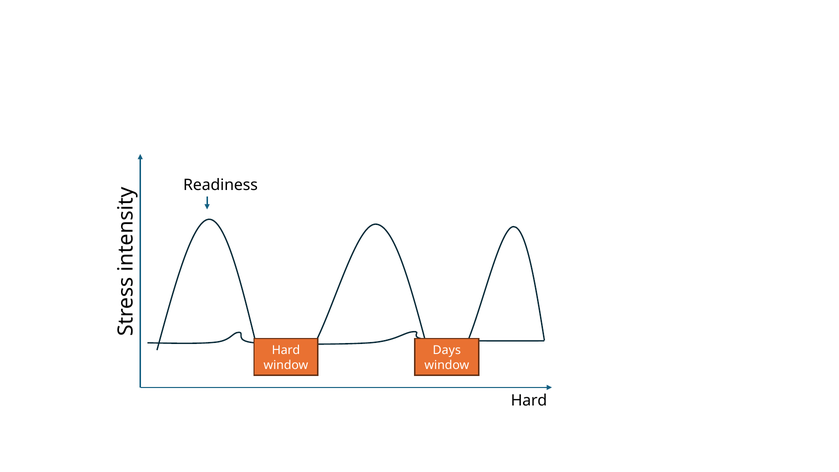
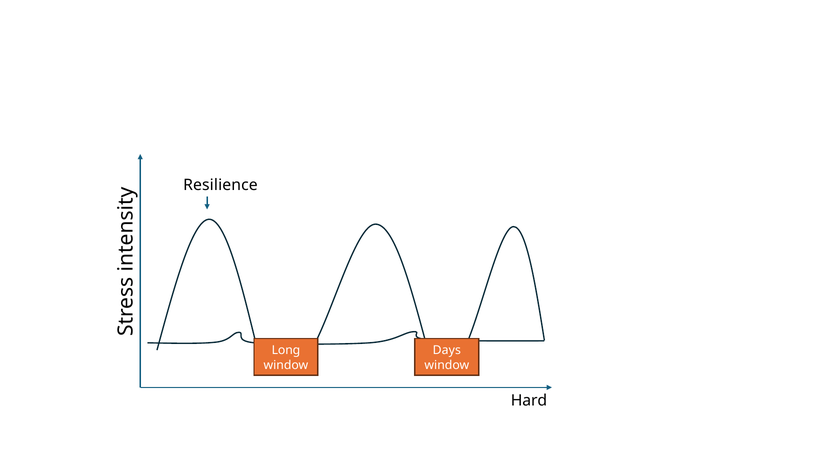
Readiness: Readiness -> Resilience (220, 185)
Hard: Hard -> Long (286, 350)
